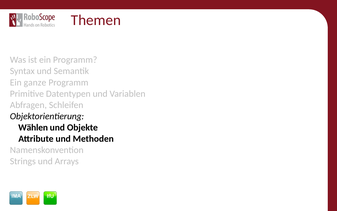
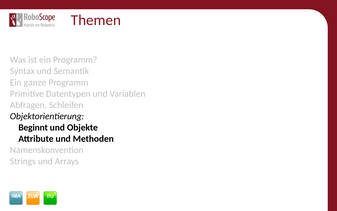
Wählen: Wählen -> Beginnt (33, 127)
